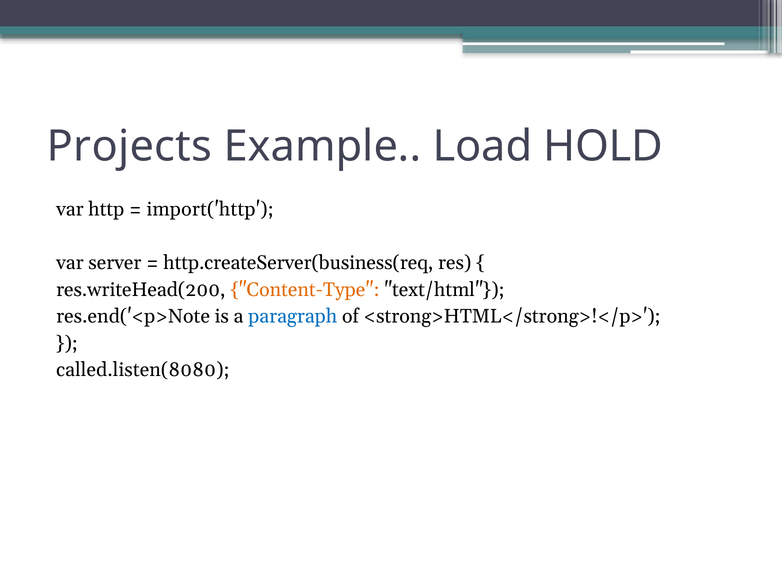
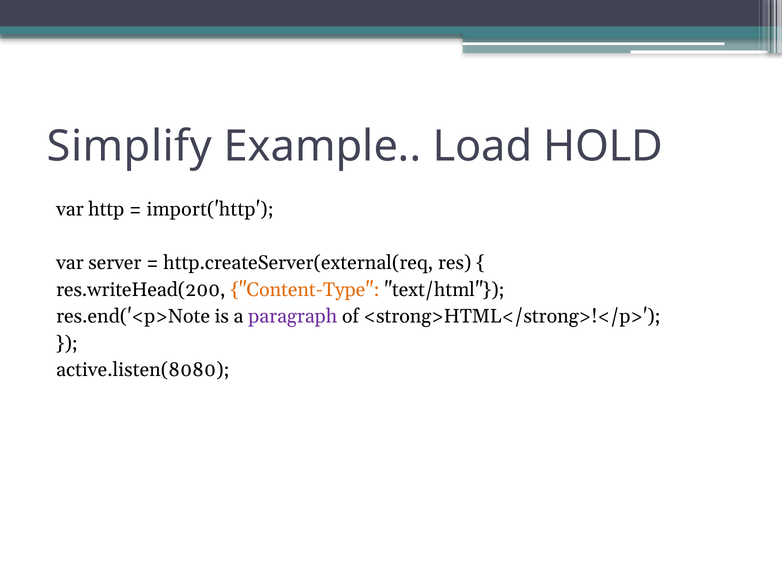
Projects: Projects -> Simplify (129, 146)
http.createServer(business(req: http.createServer(business(req -> http.createServer(external(req (298, 263)
paragraph colour: blue -> purple (293, 316)
called.listen(8080: called.listen(8080 -> active.listen(8080 (143, 370)
